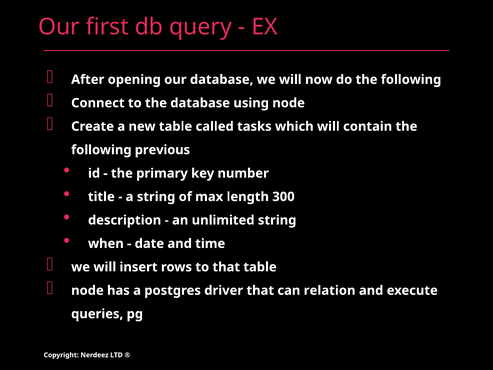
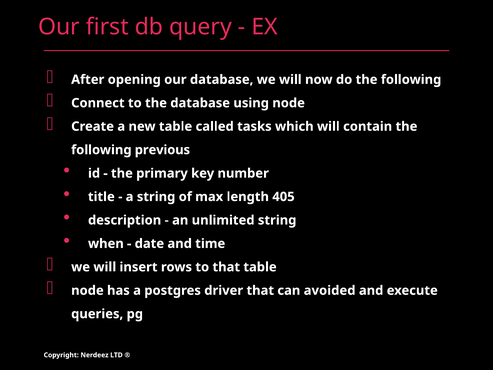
300: 300 -> 405 (283, 197)
relation: relation -> avoided (330, 290)
